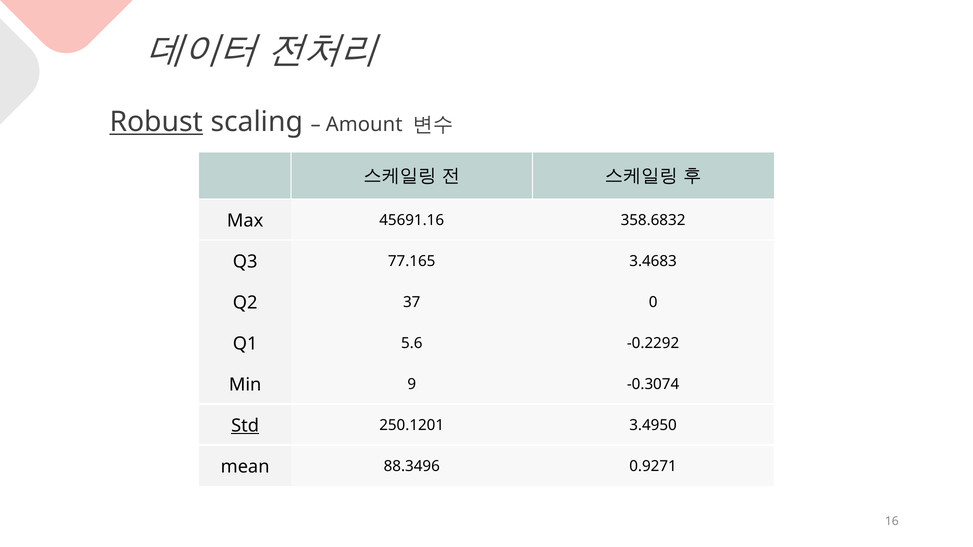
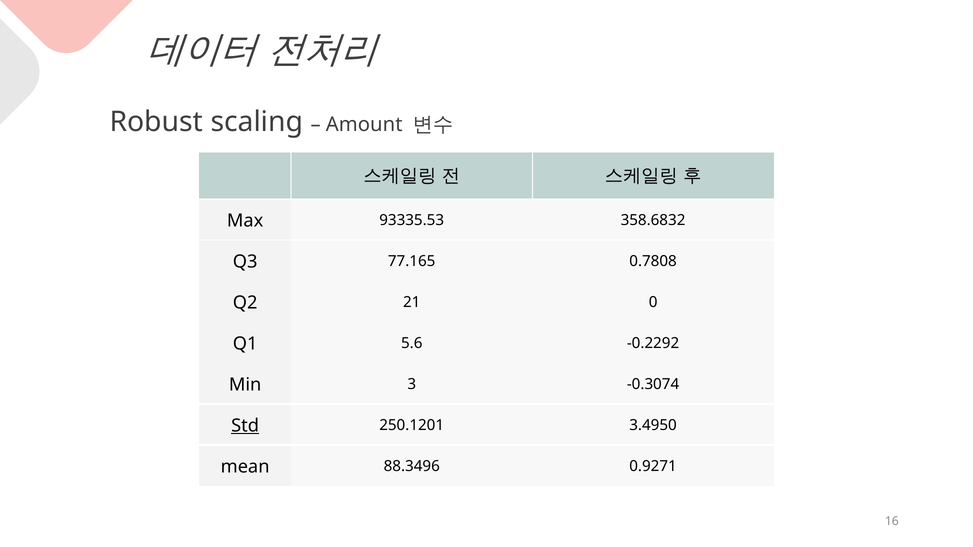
Robust underline: present -> none (156, 122)
45691.16: 45691.16 -> 93335.53 (412, 220)
3.4683: 3.4683 -> 0.7808 (653, 262)
37: 37 -> 21 (412, 303)
9: 9 -> 3 (412, 385)
